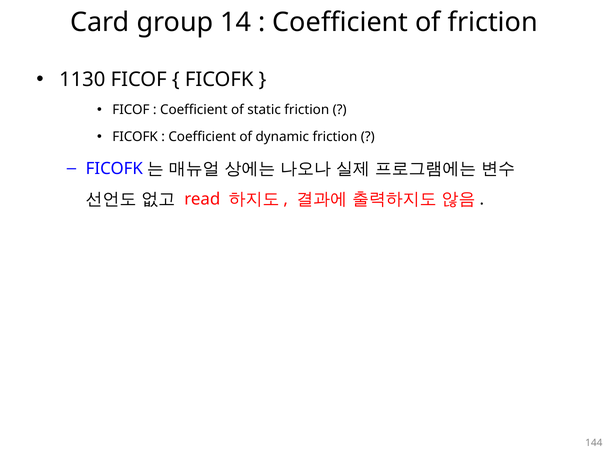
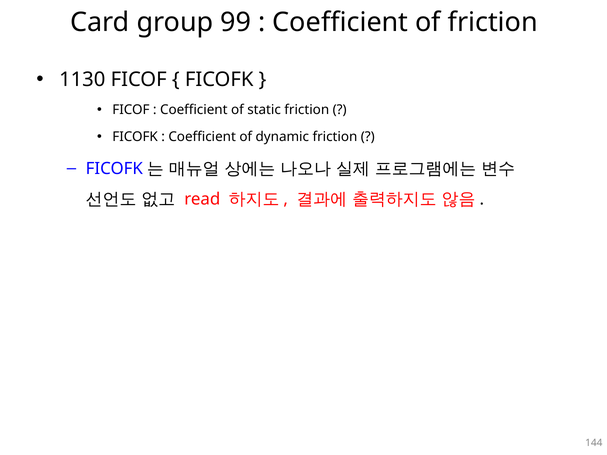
14: 14 -> 99 (236, 22)
